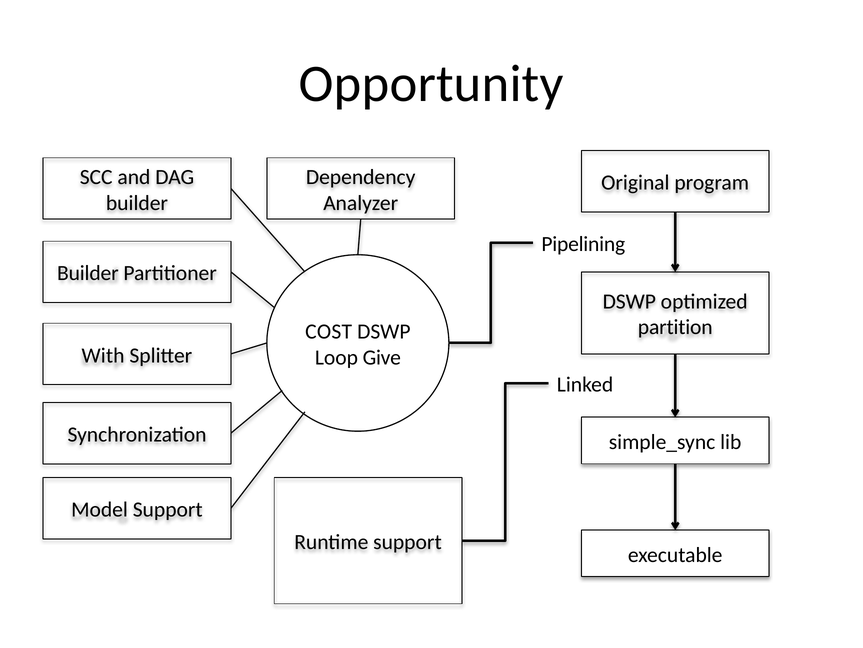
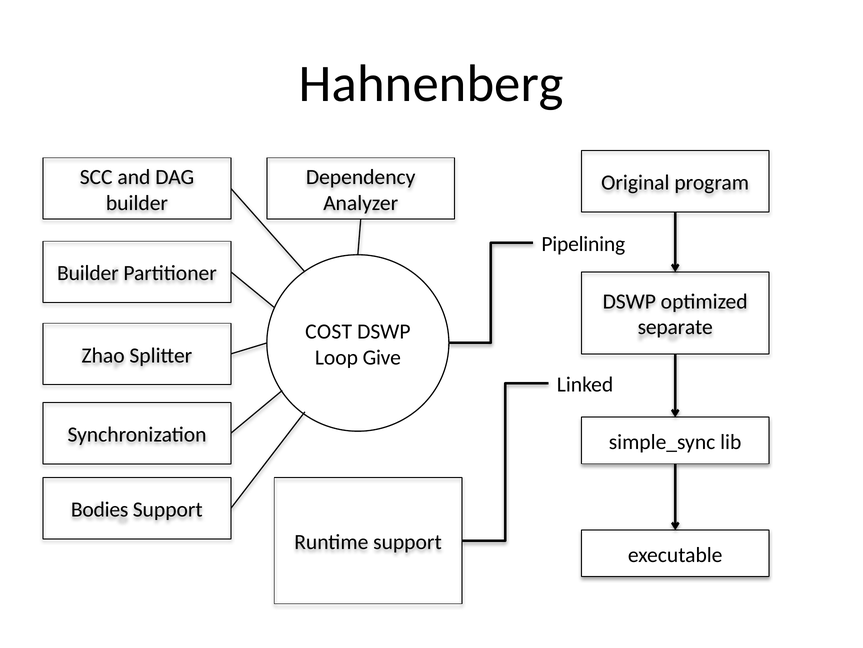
Opportunity: Opportunity -> Hahnenberg (431, 84)
partition: partition -> separate (675, 327)
With: With -> Zhao (103, 355)
Model: Model -> Bodies (100, 509)
